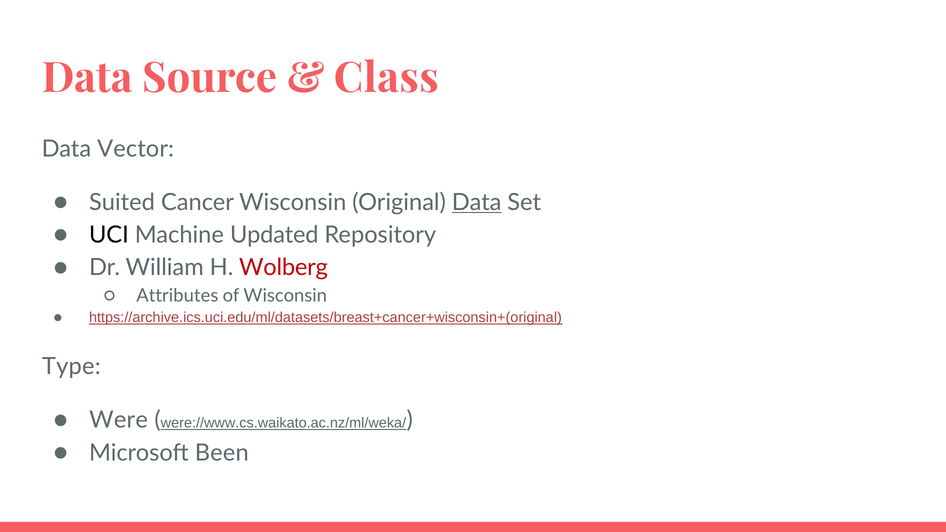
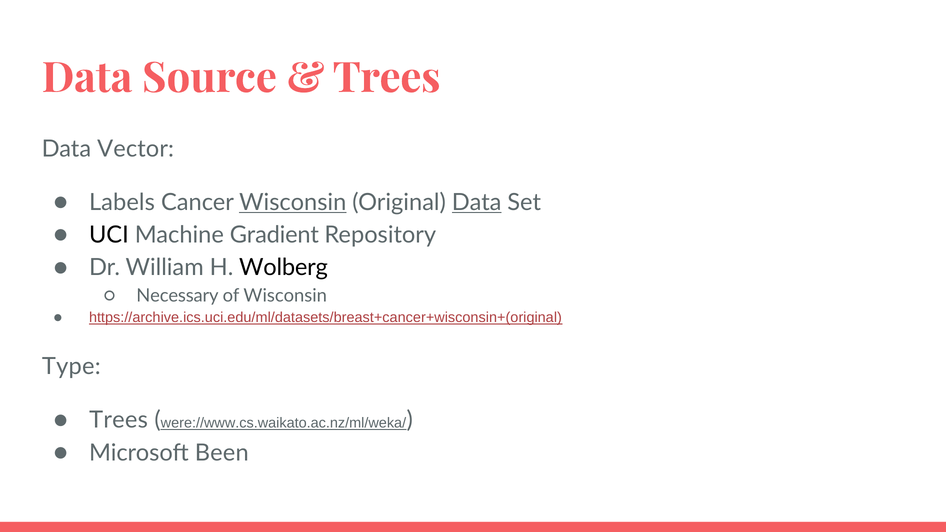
Class: Class -> Trees (387, 78)
Suited: Suited -> Labels (122, 202)
Wisconsin underline: none -> present (293, 202)
Updated: Updated -> Gradient (274, 235)
Wolberg colour: red -> black (283, 268)
Attributes: Attributes -> Necessary (177, 296)
Were: Were -> Trees (119, 420)
